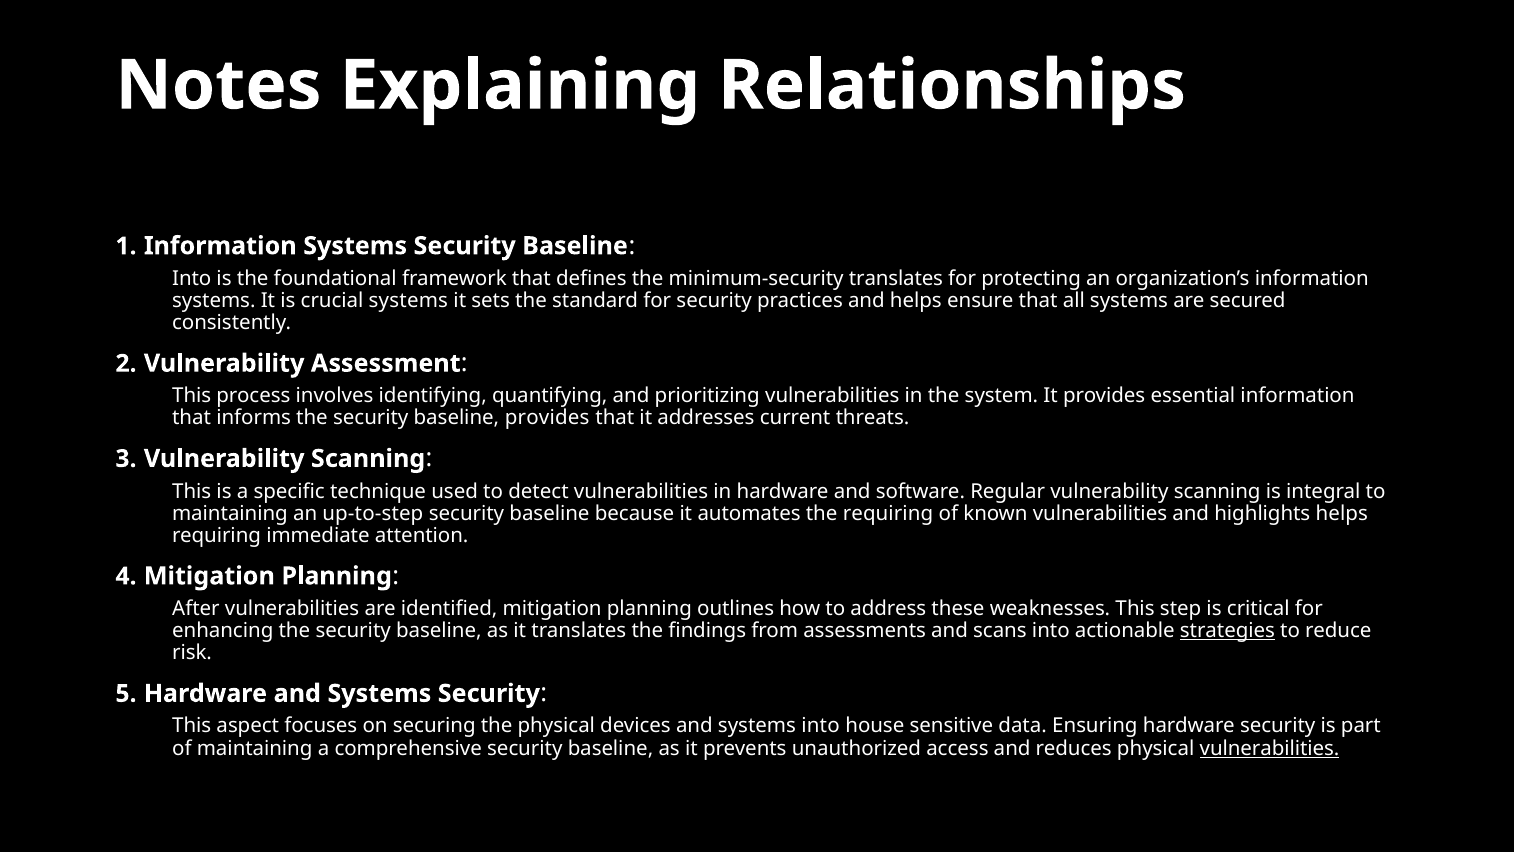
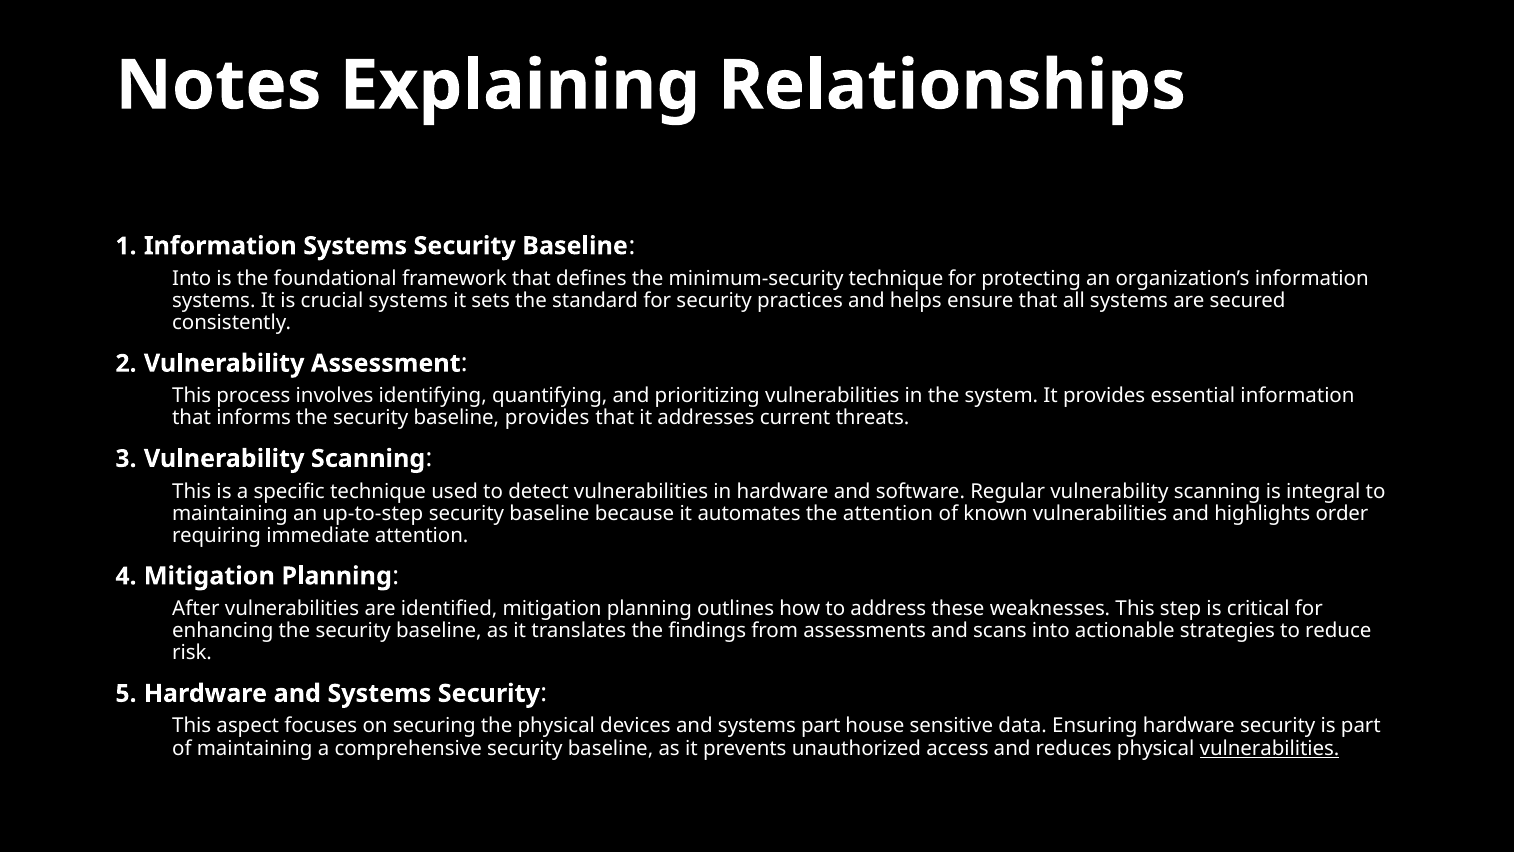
minimum-security translates: translates -> technique (896, 278)
the requiring: requiring -> attention (888, 513)
highlights helps: helps -> order (1342, 513)
strategies underline: present -> none (1227, 631)
systems into: into -> part (821, 726)
